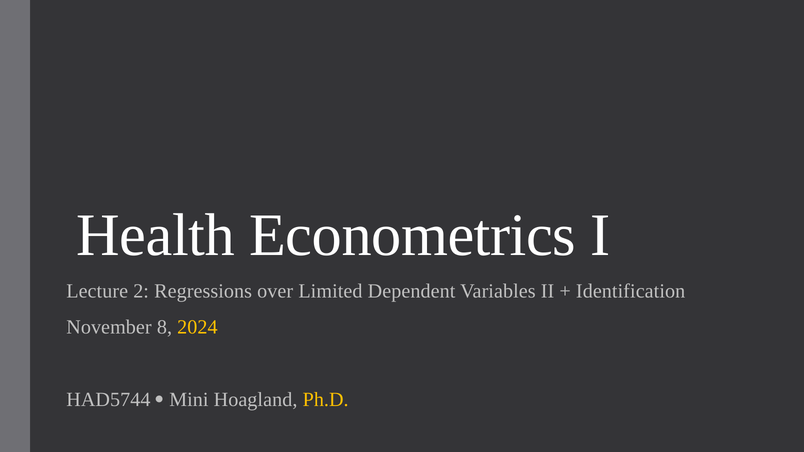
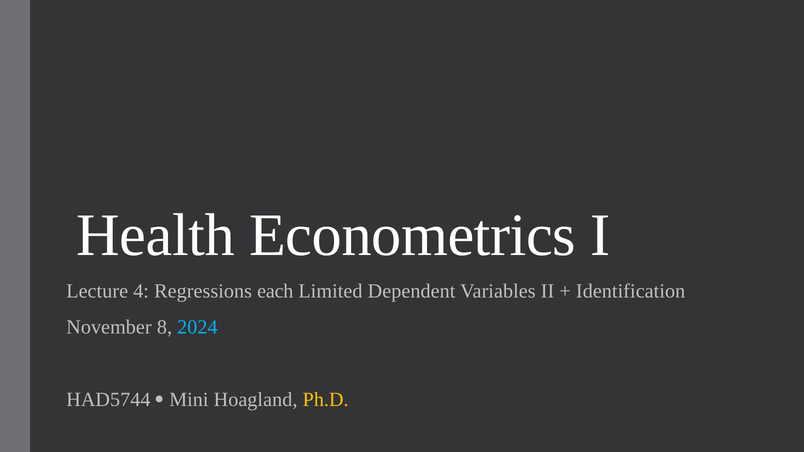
2: 2 -> 4 (141, 291)
over: over -> each (275, 291)
2024 colour: yellow -> light blue (197, 327)
